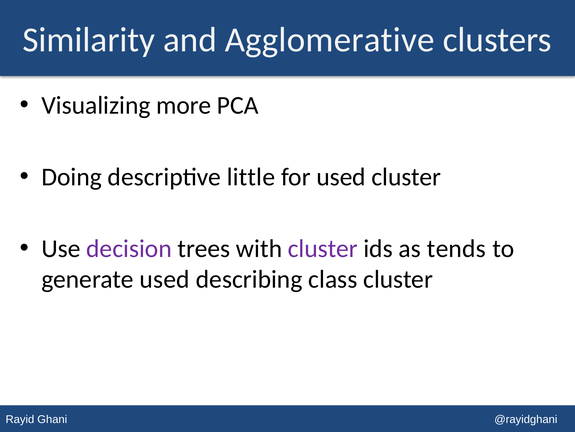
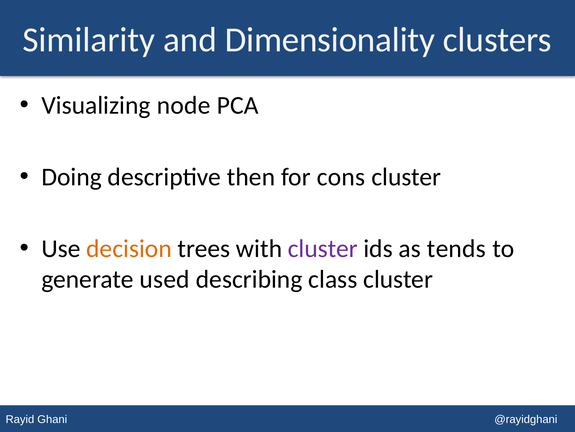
Agglomerative: Agglomerative -> Dimensionality (330, 40)
more: more -> node (184, 105)
little: little -> then (251, 177)
for used: used -> cons (341, 177)
decision colour: purple -> orange (129, 248)
